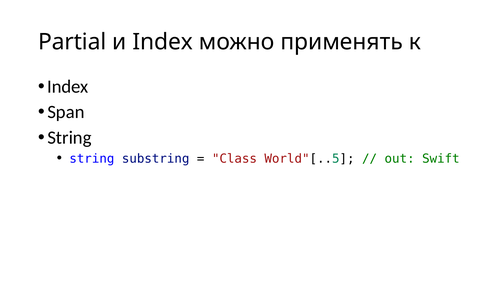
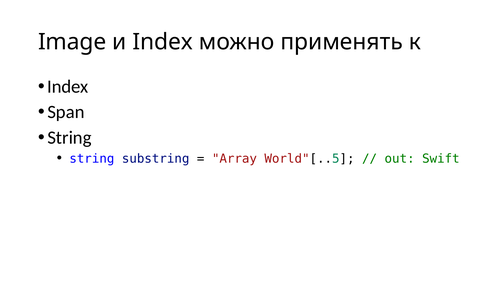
Partial: Partial -> Image (72, 42)
Class: Class -> Array (234, 159)
